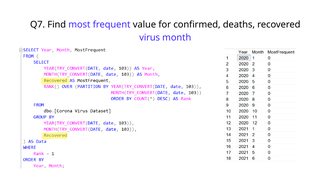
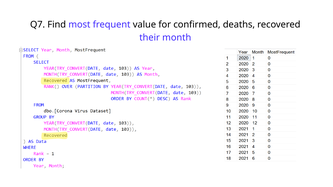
virus: virus -> their (150, 38)
